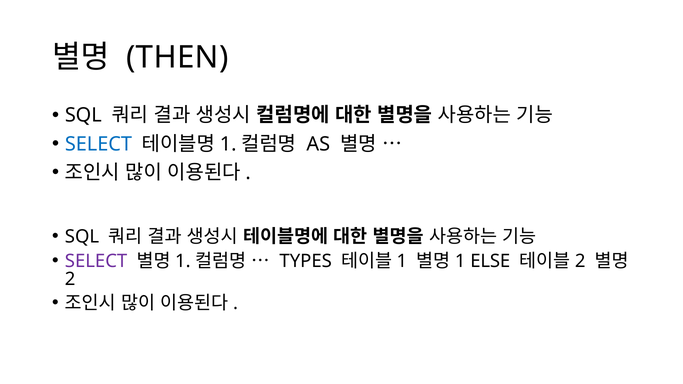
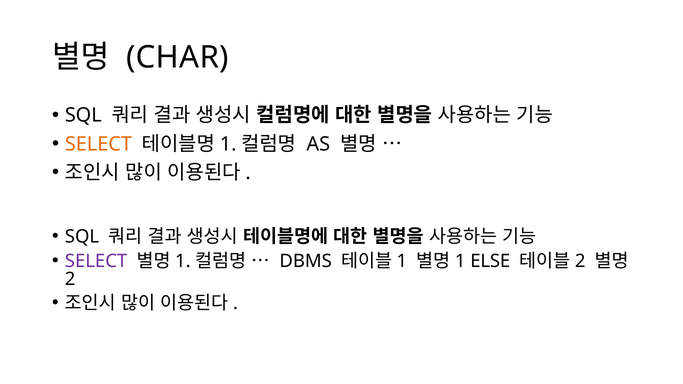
THEN: THEN -> CHAR (177, 57)
SELECT colour: blue -> orange (98, 144)
TYPES: TYPES -> DBMS (306, 261)
